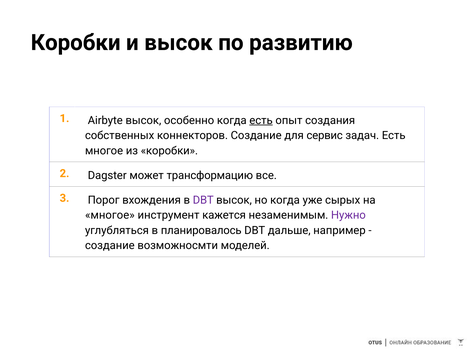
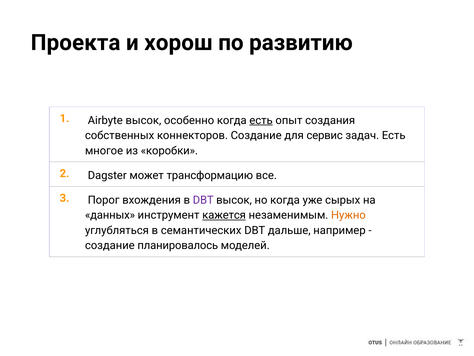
Коробки: Коробки -> Проекта (76, 43)
и высок: высок -> хорош (178, 43)
многое: многое -> данных (110, 215)
кажется underline: none -> present (224, 215)
Нужно colour: purple -> orange (348, 215)
планировалось: планировалось -> семантических (201, 230)
возможносмти: возможносмти -> планировалось (178, 245)
